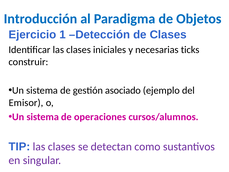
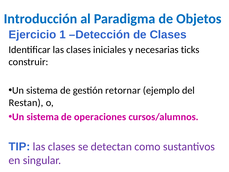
asociado: asociado -> retornar (123, 90)
Emisor: Emisor -> Restan (26, 103)
